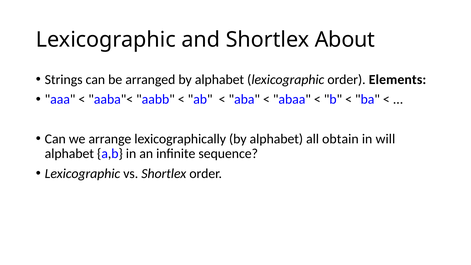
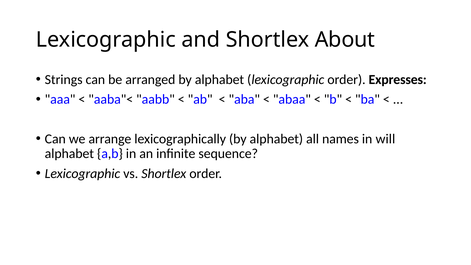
Elements: Elements -> Expresses (398, 80)
obtain: obtain -> names (340, 139)
